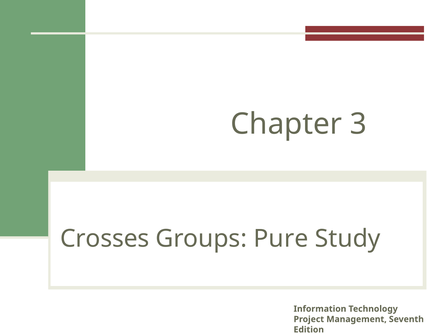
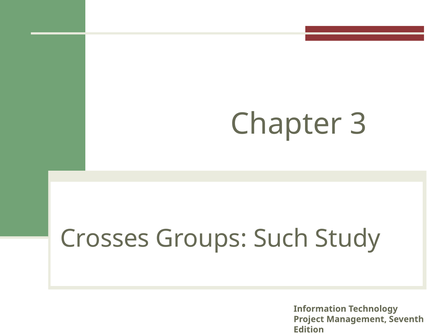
Pure: Pure -> Such (281, 239)
